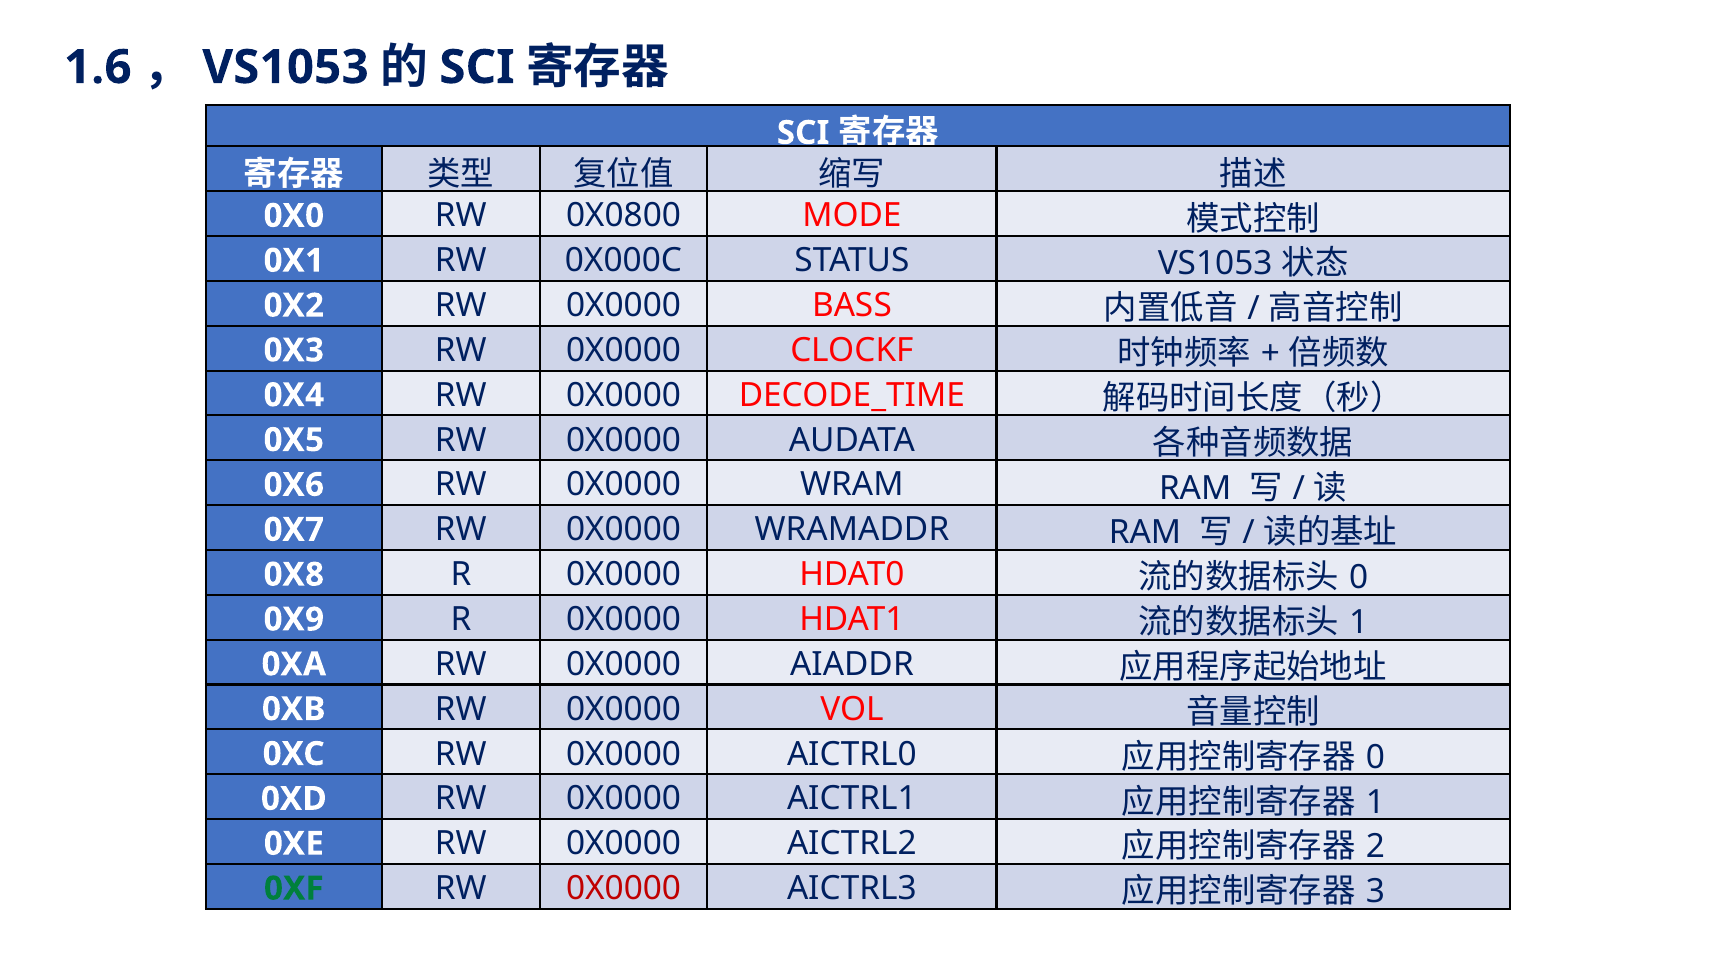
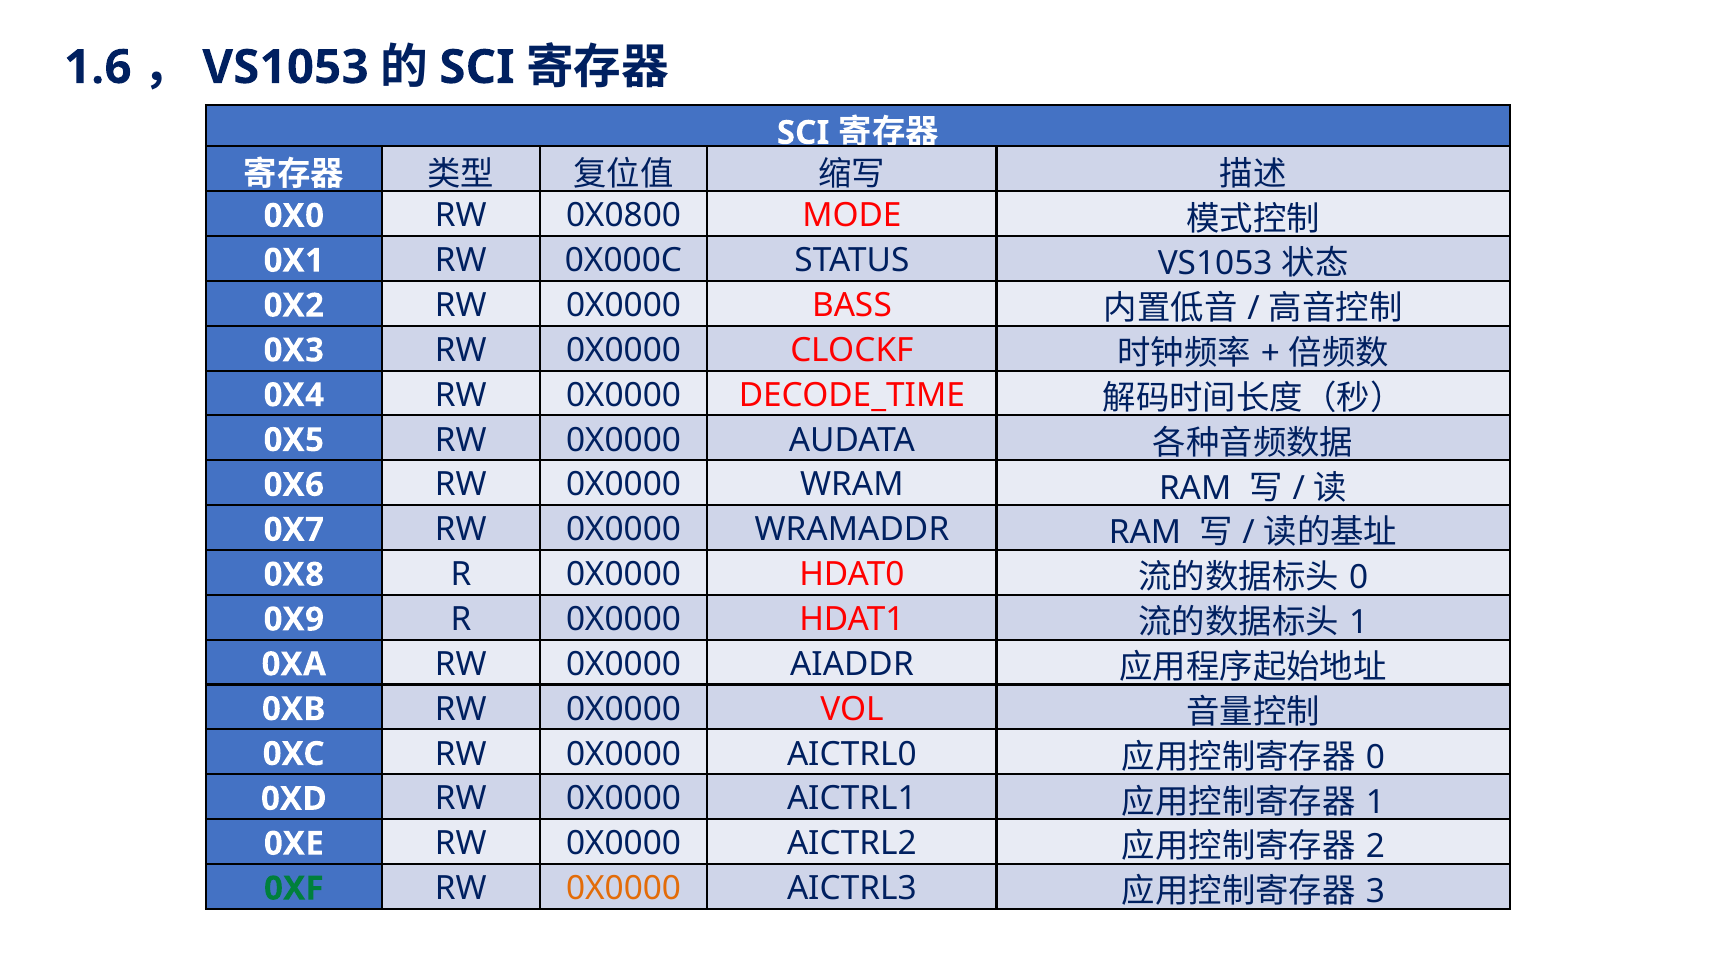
0X0000 colour: red -> orange (624, 889)
